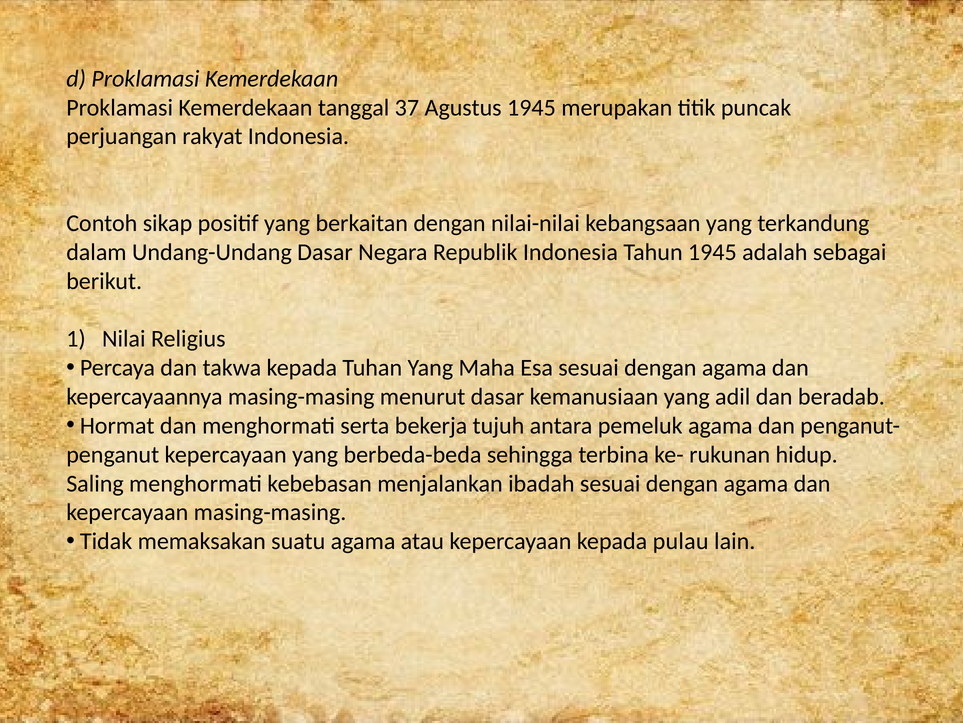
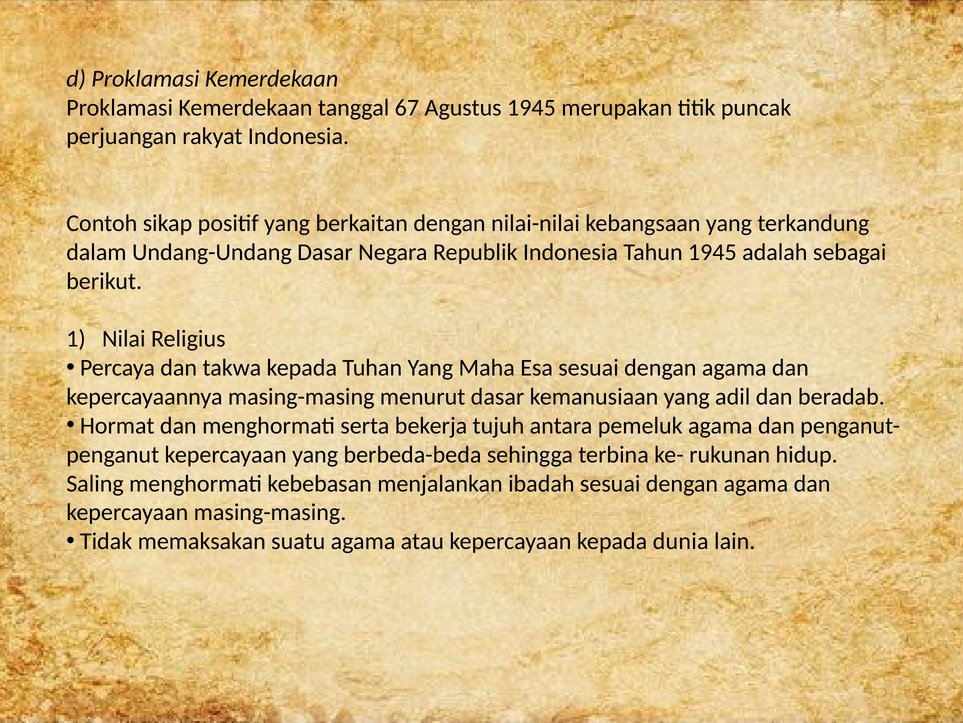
37: 37 -> 67 (407, 108)
pulau: pulau -> dunia (681, 541)
